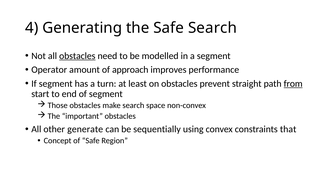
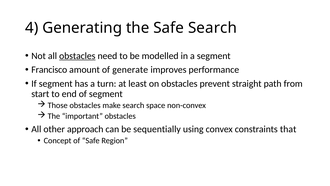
Operator: Operator -> Francisco (49, 70)
approach: approach -> generate (130, 70)
from underline: present -> none (293, 83)
generate: generate -> approach (85, 129)
